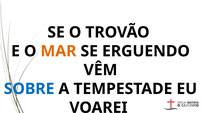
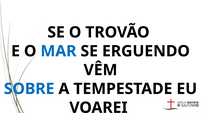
MAR colour: orange -> blue (58, 51)
